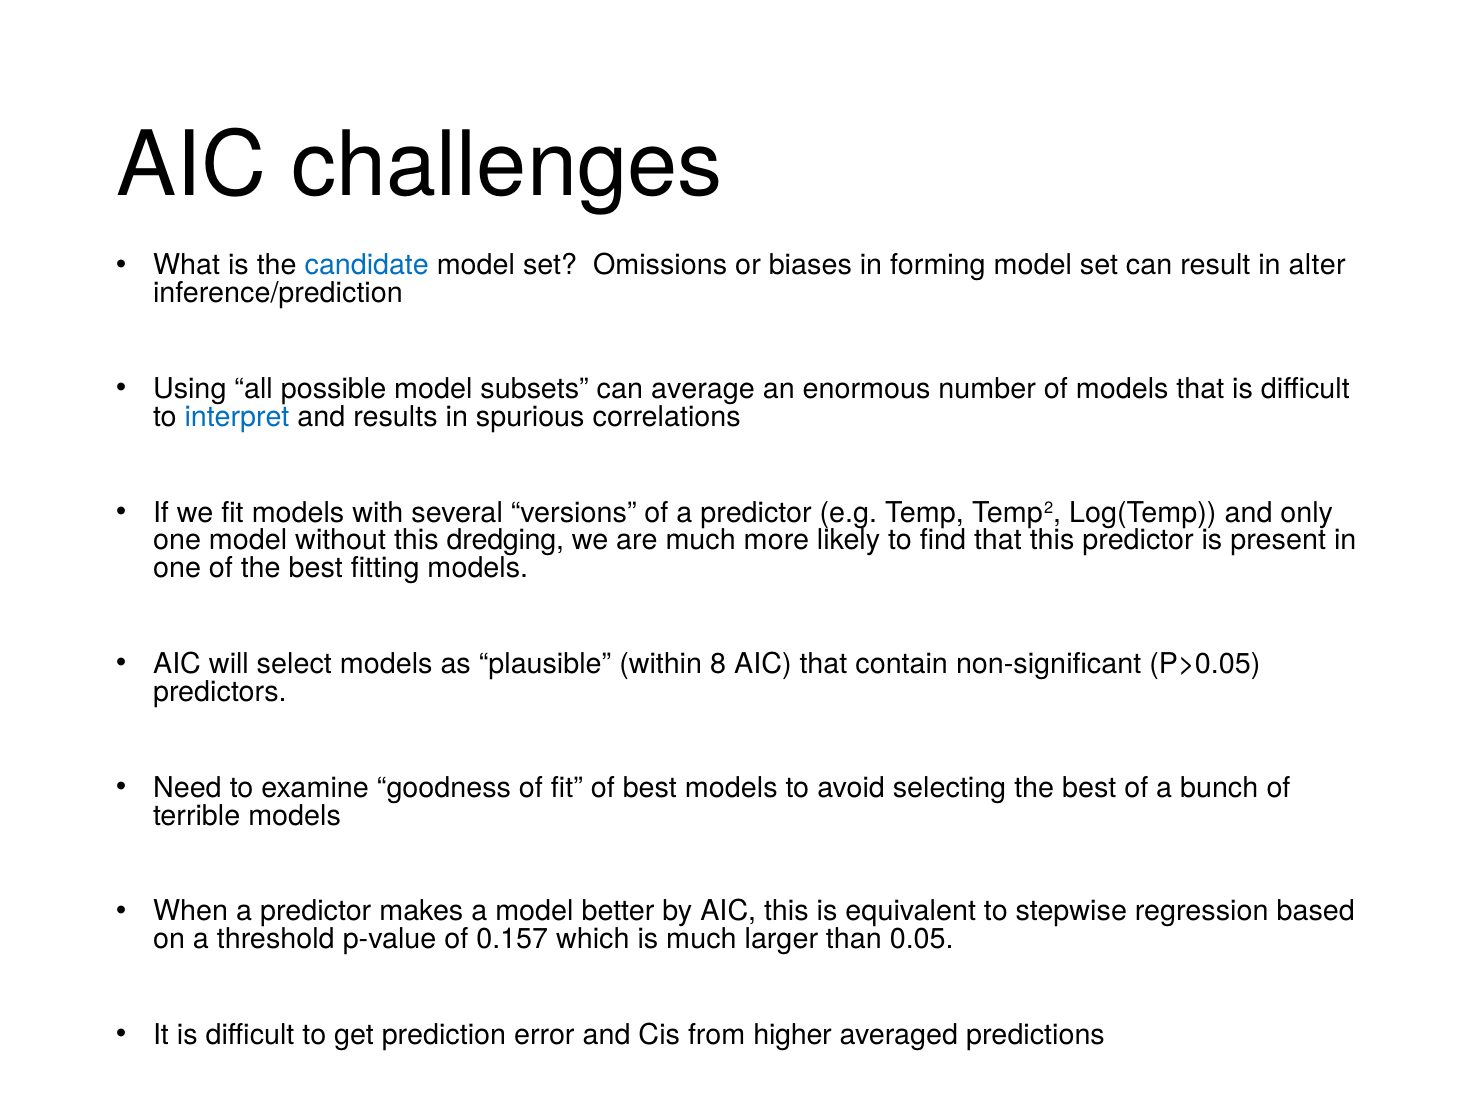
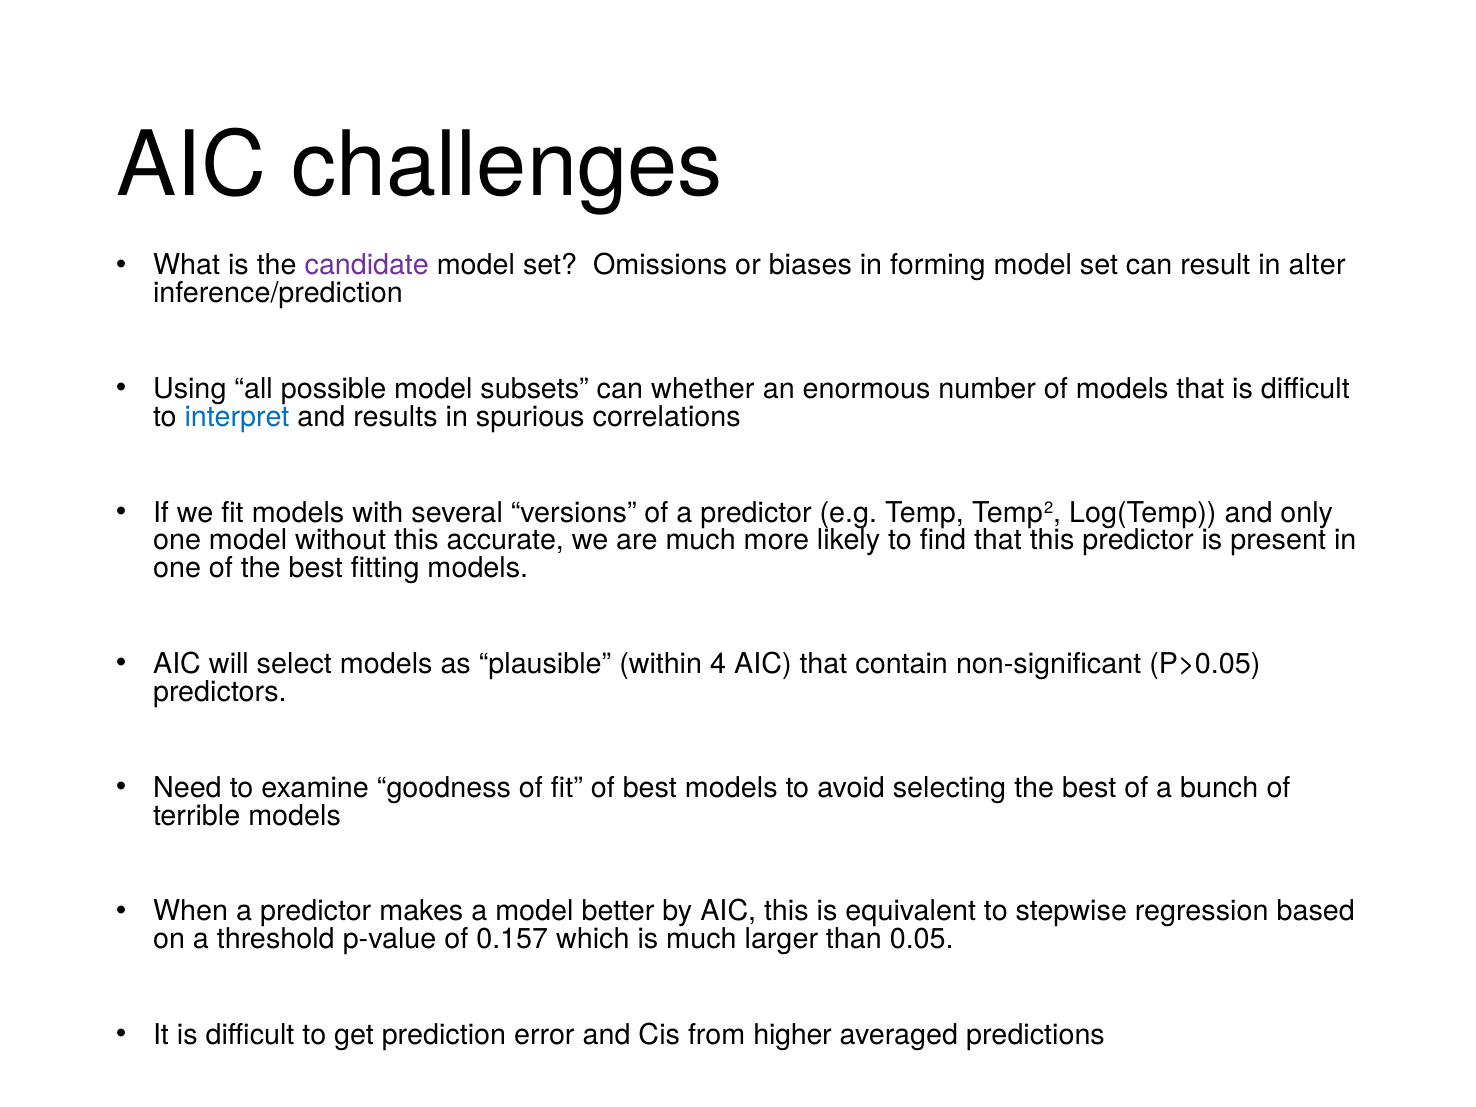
candidate colour: blue -> purple (367, 265)
average: average -> whether (703, 389)
dredging: dredging -> accurate (505, 540)
8: 8 -> 4 (718, 664)
